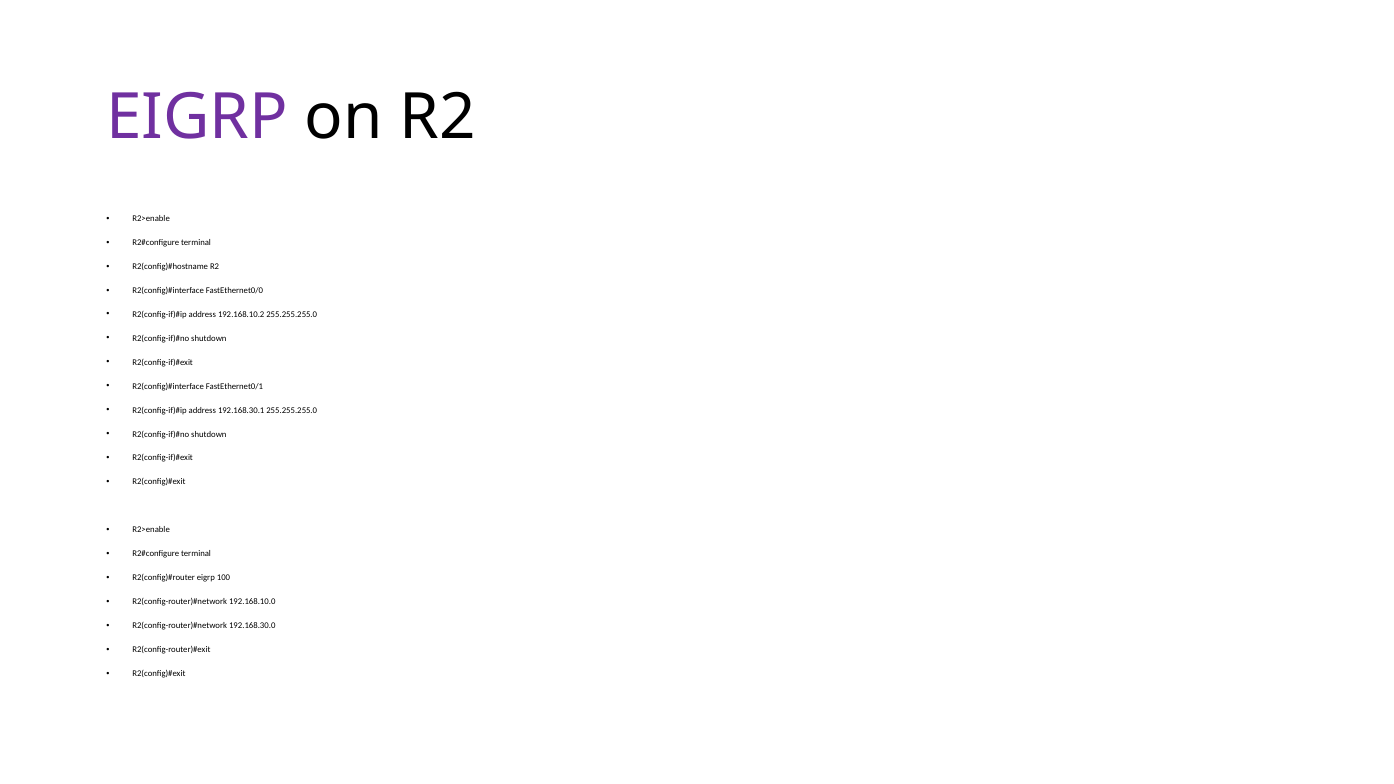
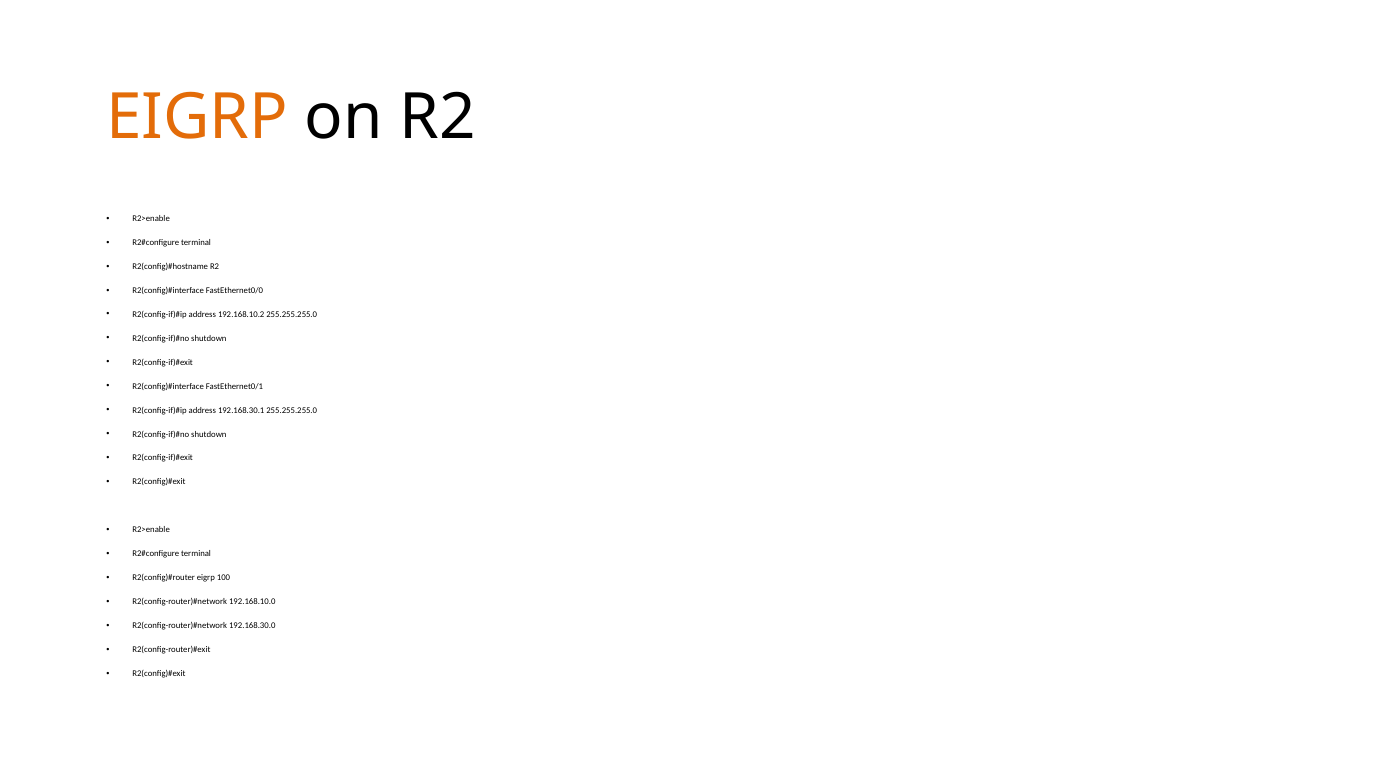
EIGRP colour: purple -> orange (197, 117)
